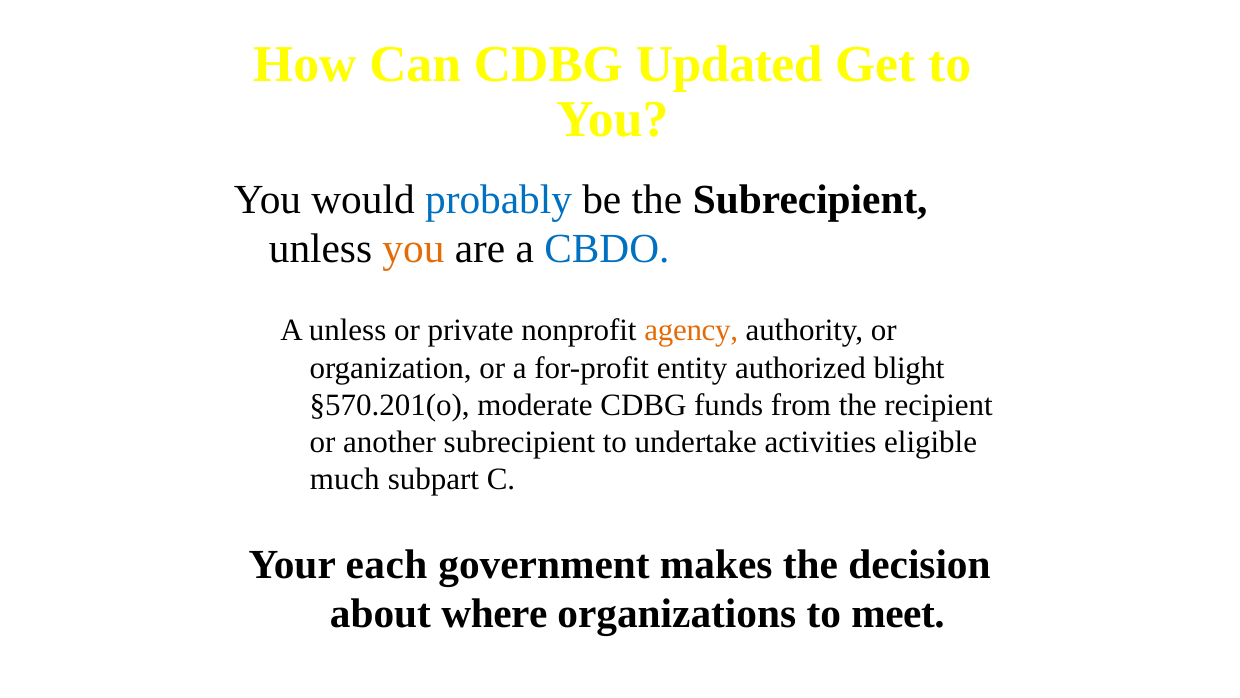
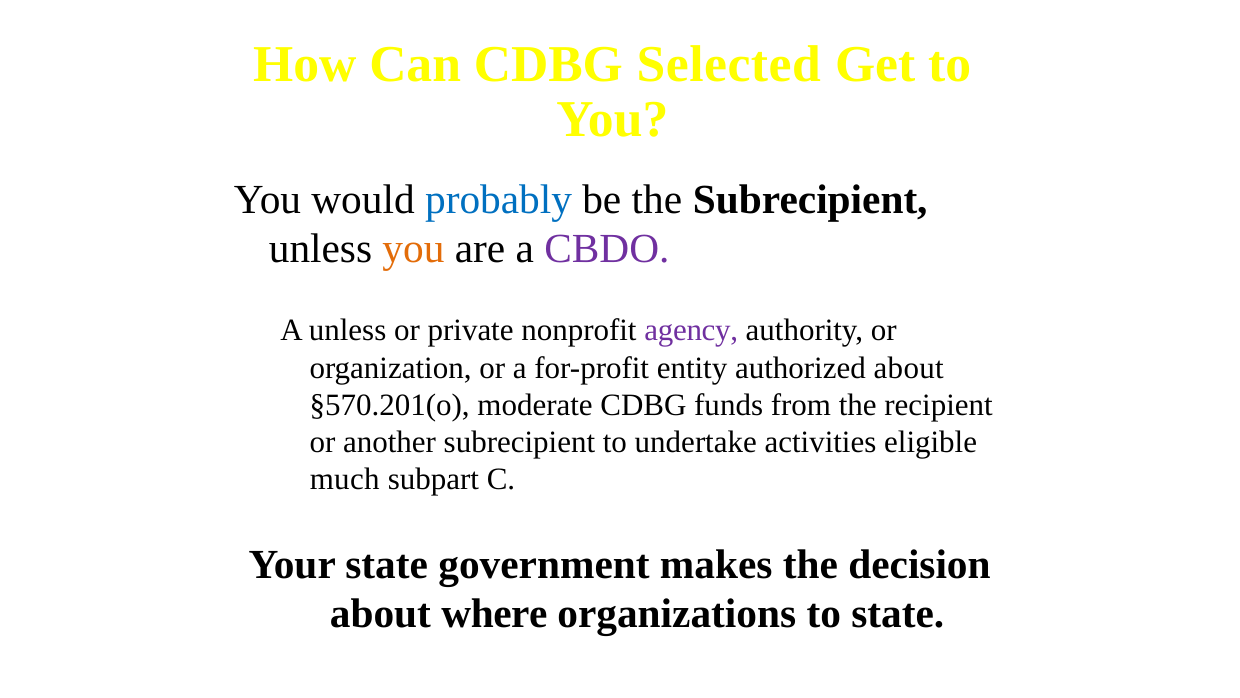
Updated: Updated -> Selected (729, 64)
CBDO colour: blue -> purple (607, 249)
agency colour: orange -> purple (691, 330)
authorized blight: blight -> about (909, 368)
Your each: each -> state (387, 564)
to meet: meet -> state (898, 614)
